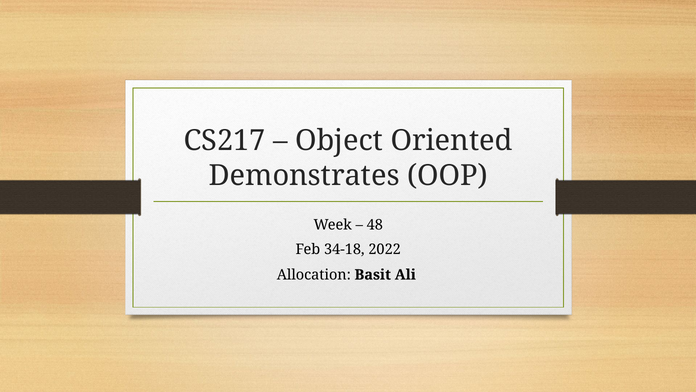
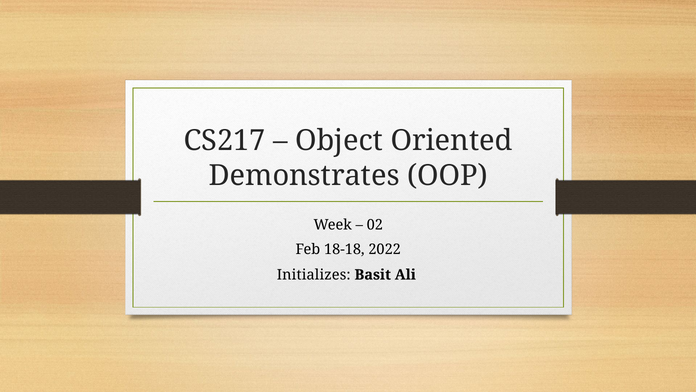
48: 48 -> 02 (375, 224)
34-18: 34-18 -> 18-18 (344, 249)
Allocation: Allocation -> Initializes (314, 274)
